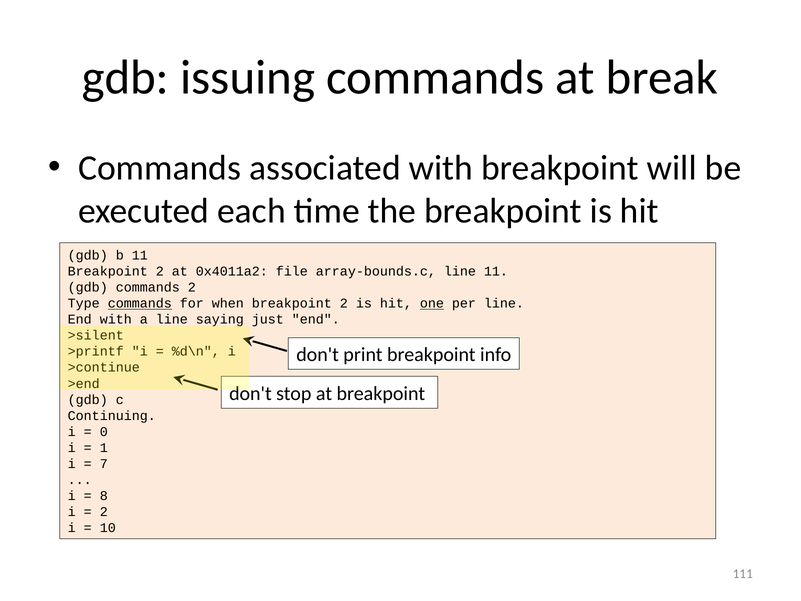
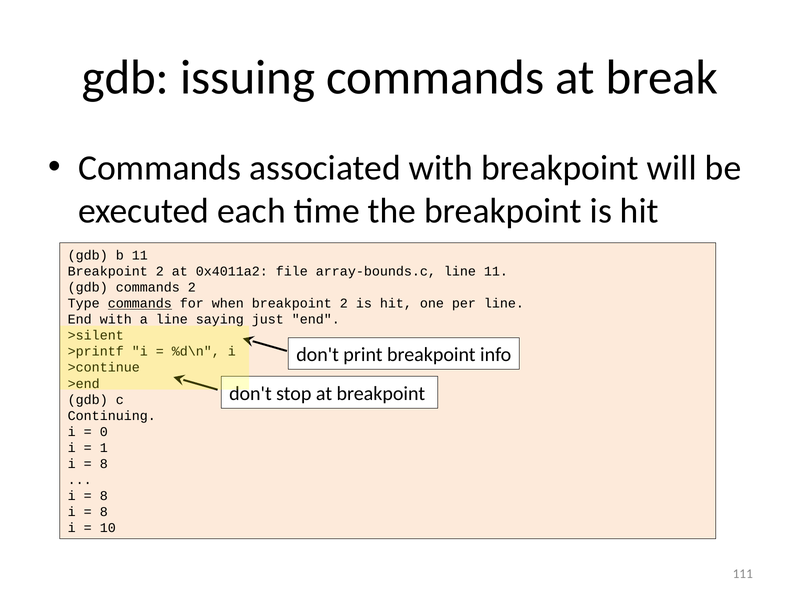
one underline: present -> none (432, 303)
7: 7 -> 8 (104, 464)
2: 2 -> 8 (104, 512)
